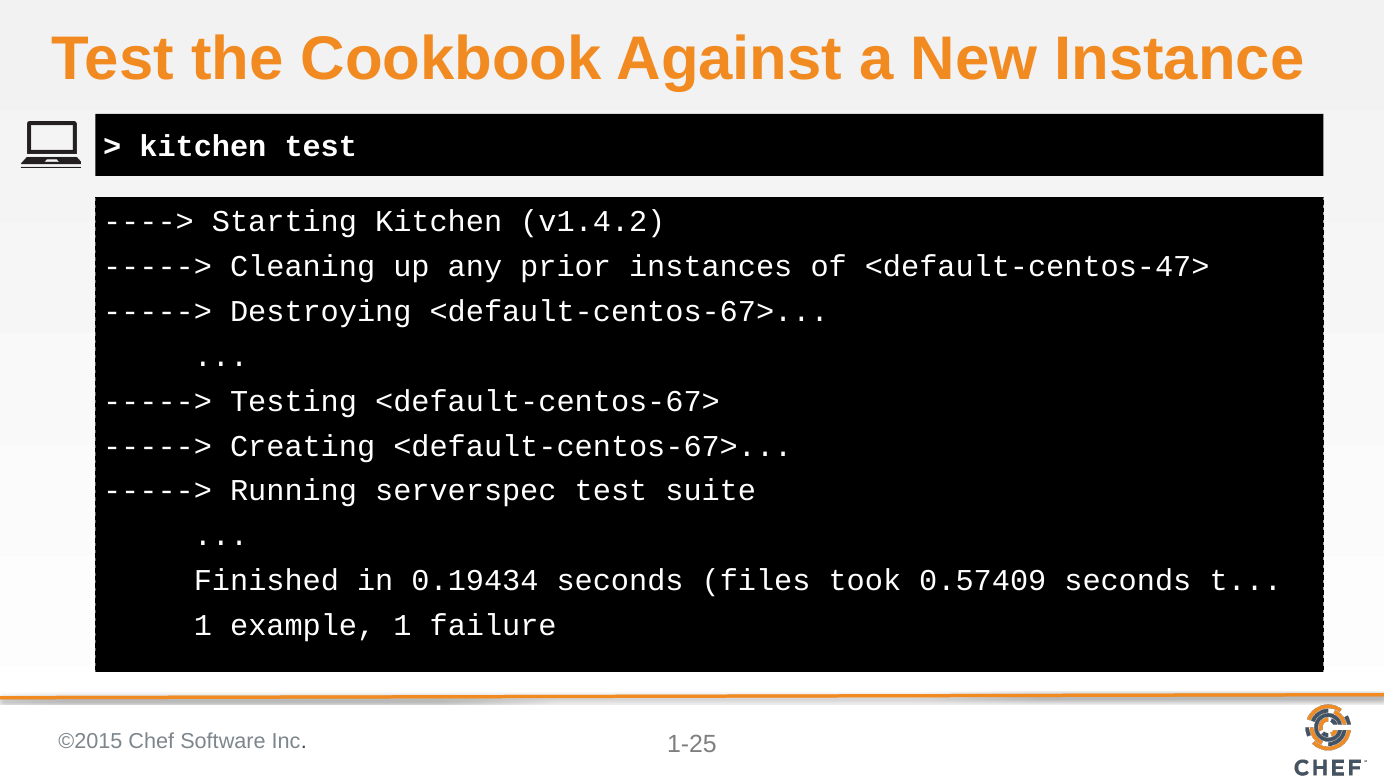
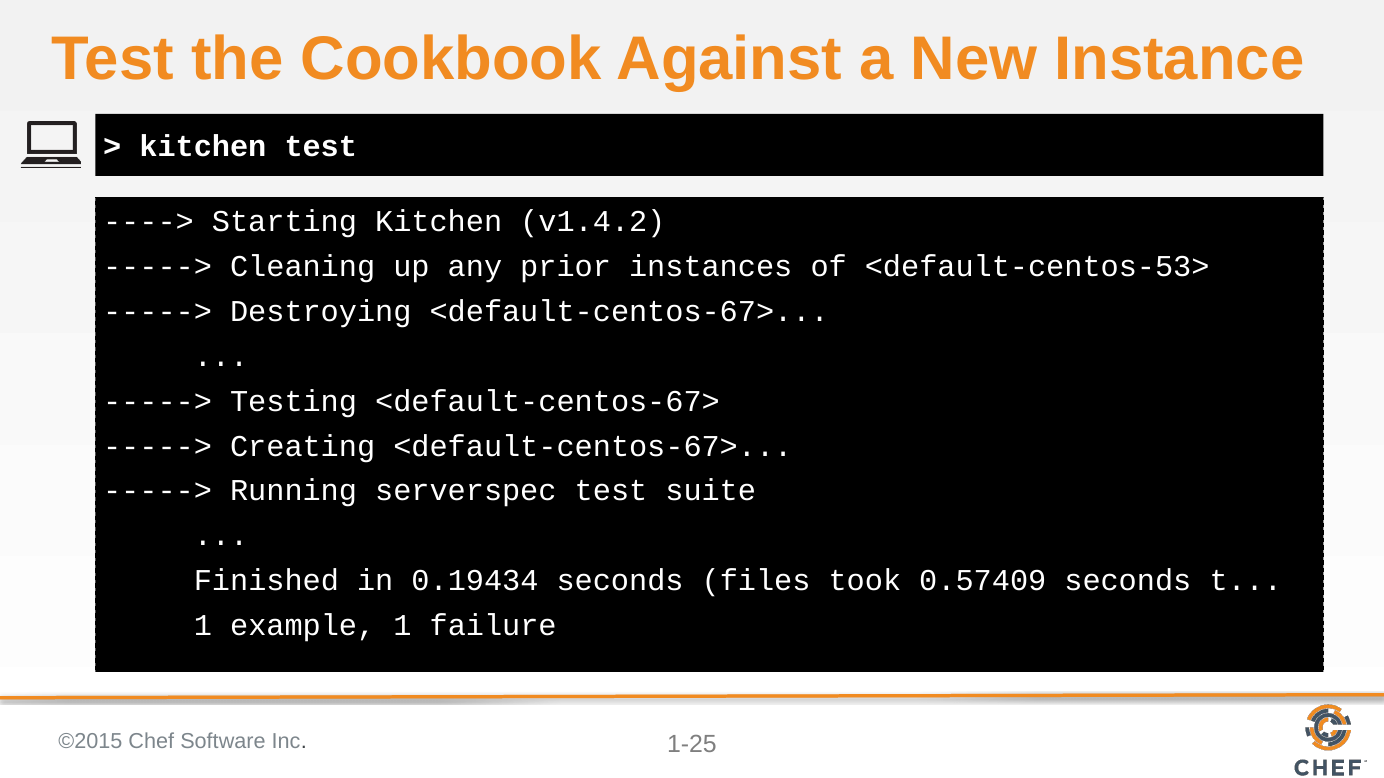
<default-centos-47>: <default-centos-47> -> <default-centos-53> (1037, 266)
